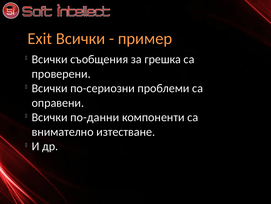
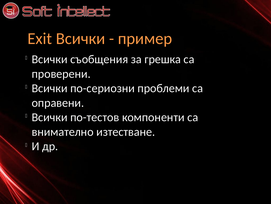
по-данни: по-данни -> по-тестов (95, 117)
